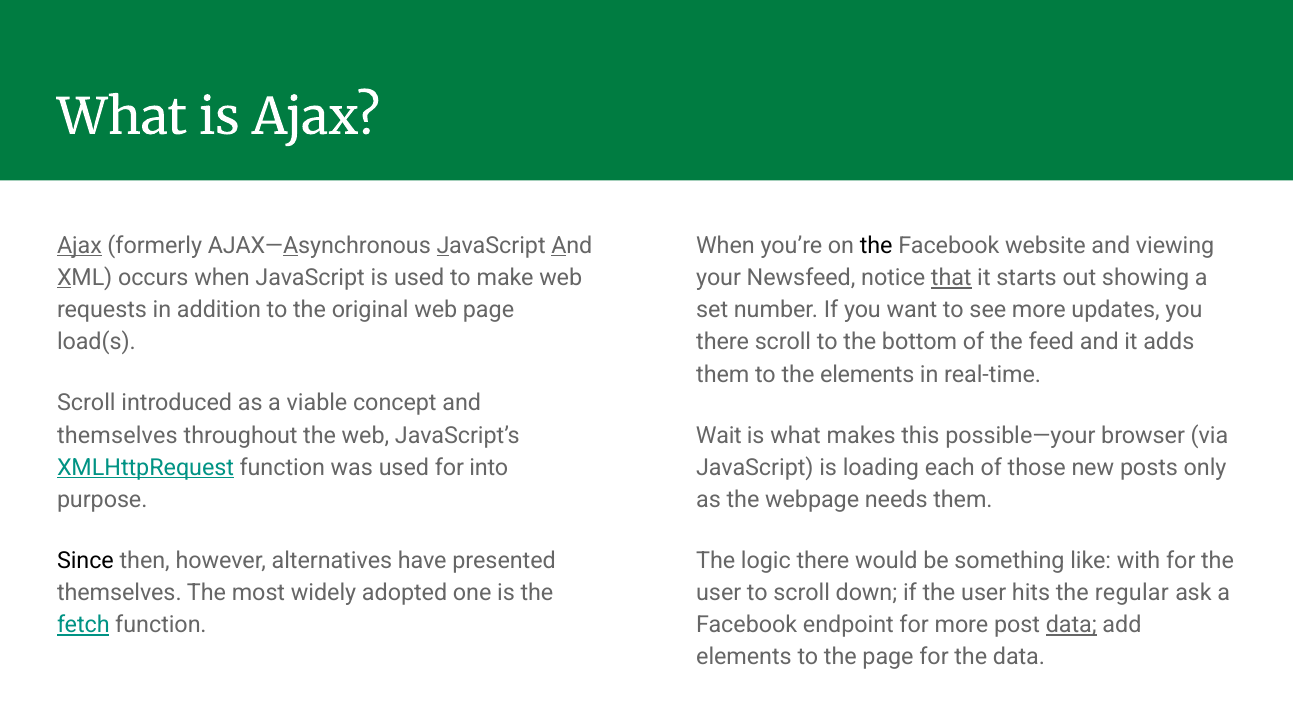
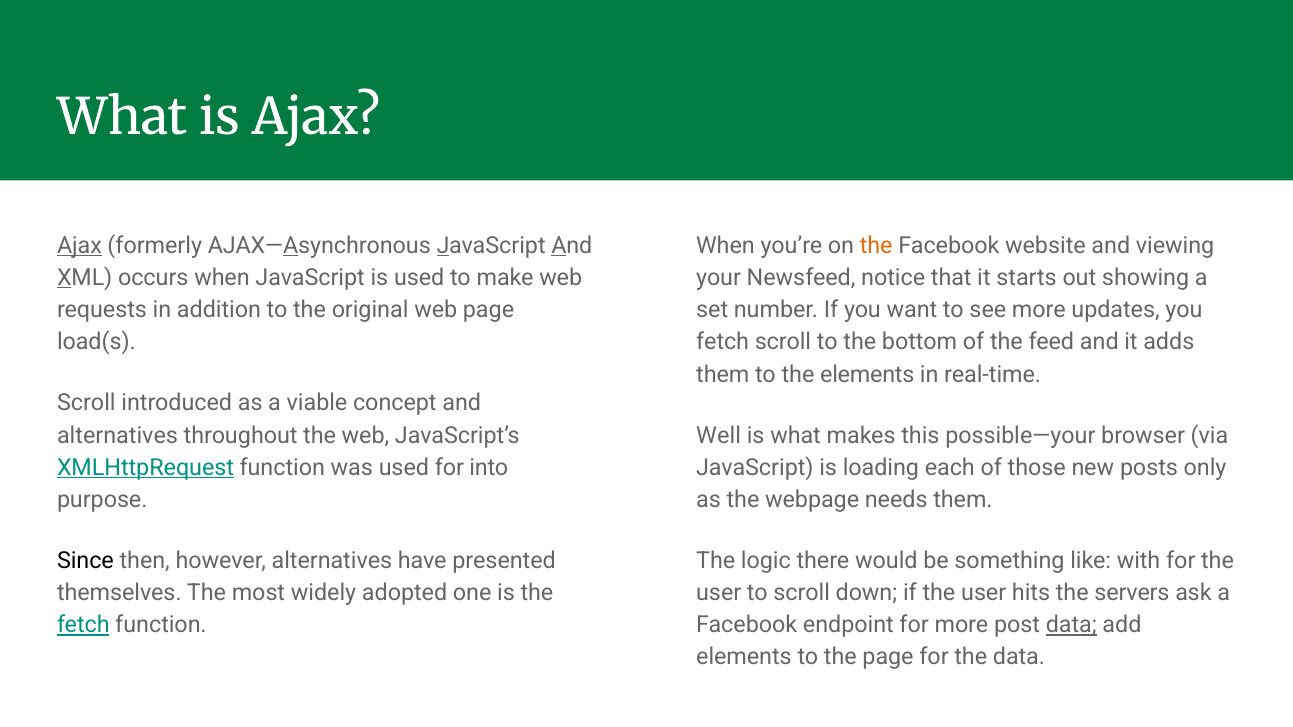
the colour: black -> orange (876, 246)
that underline: present -> none (951, 278)
there: there -> fetch (723, 342)
themselves: themselves -> alternatives (117, 436)
Wait: Wait -> Well (719, 436)
regular: regular -> servers (1132, 593)
